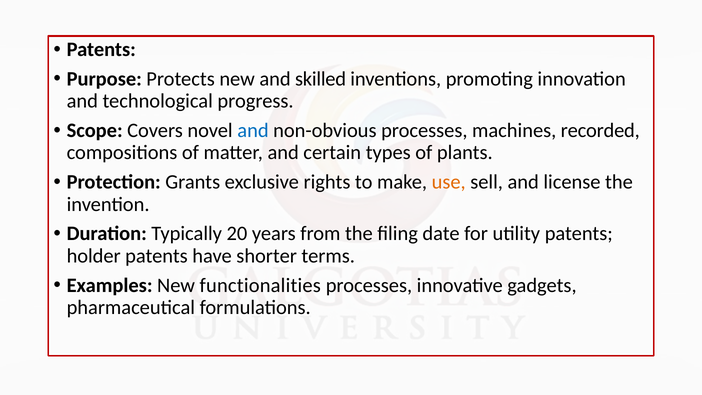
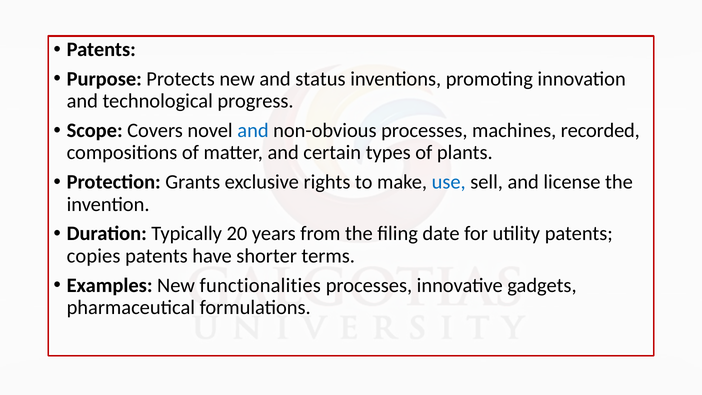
skilled: skilled -> status (320, 79)
use colour: orange -> blue (449, 182)
holder: holder -> copies (94, 256)
